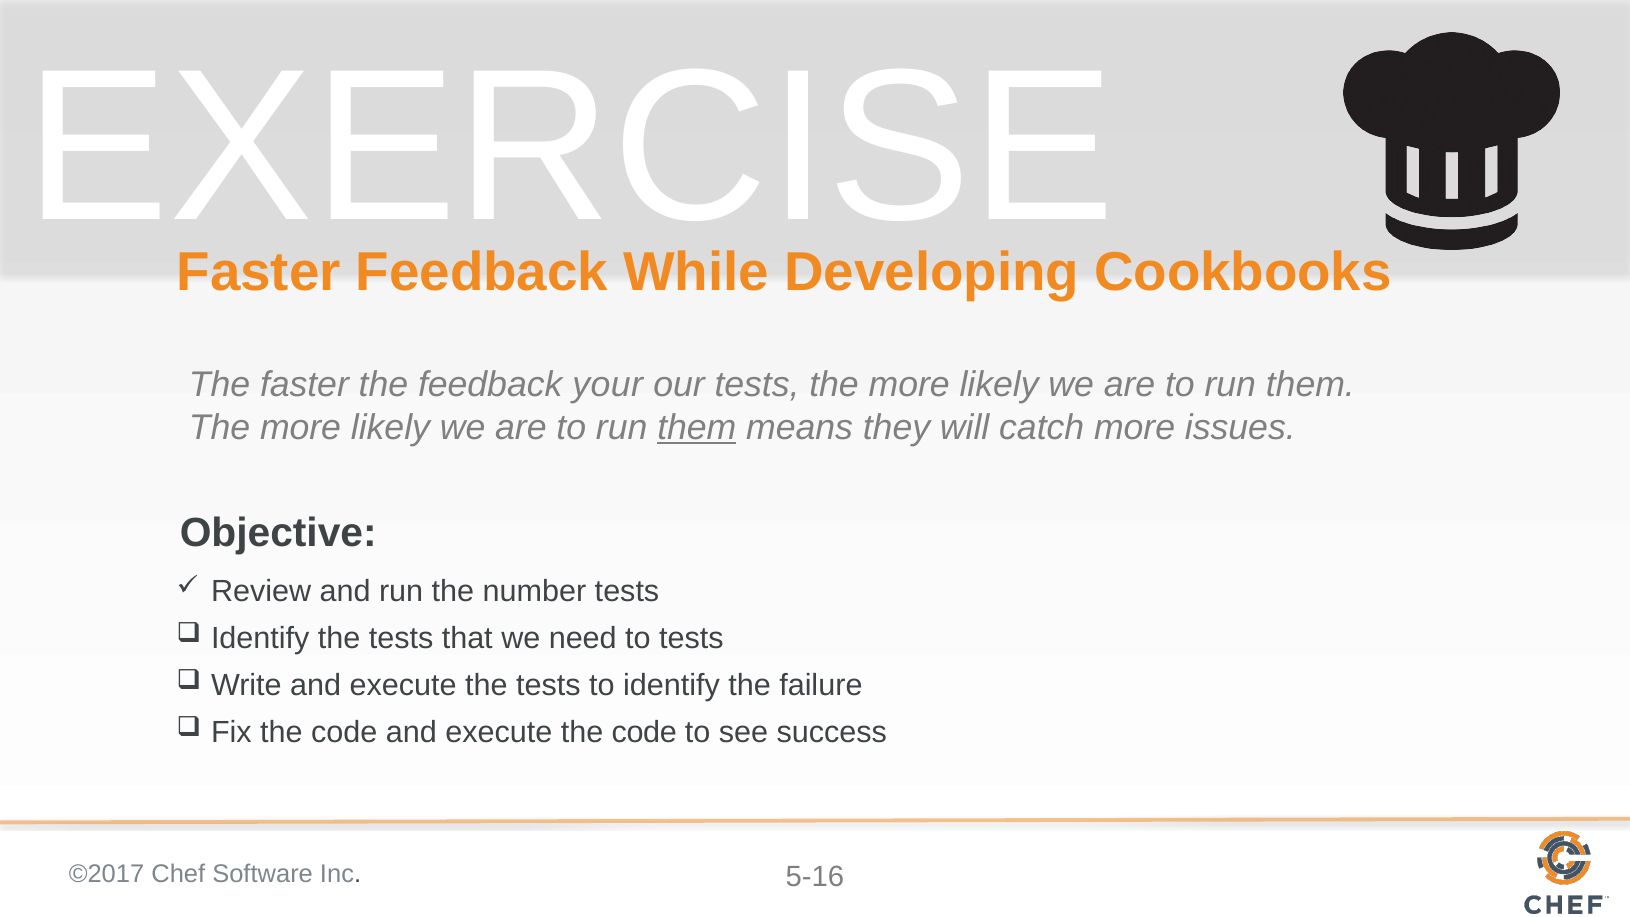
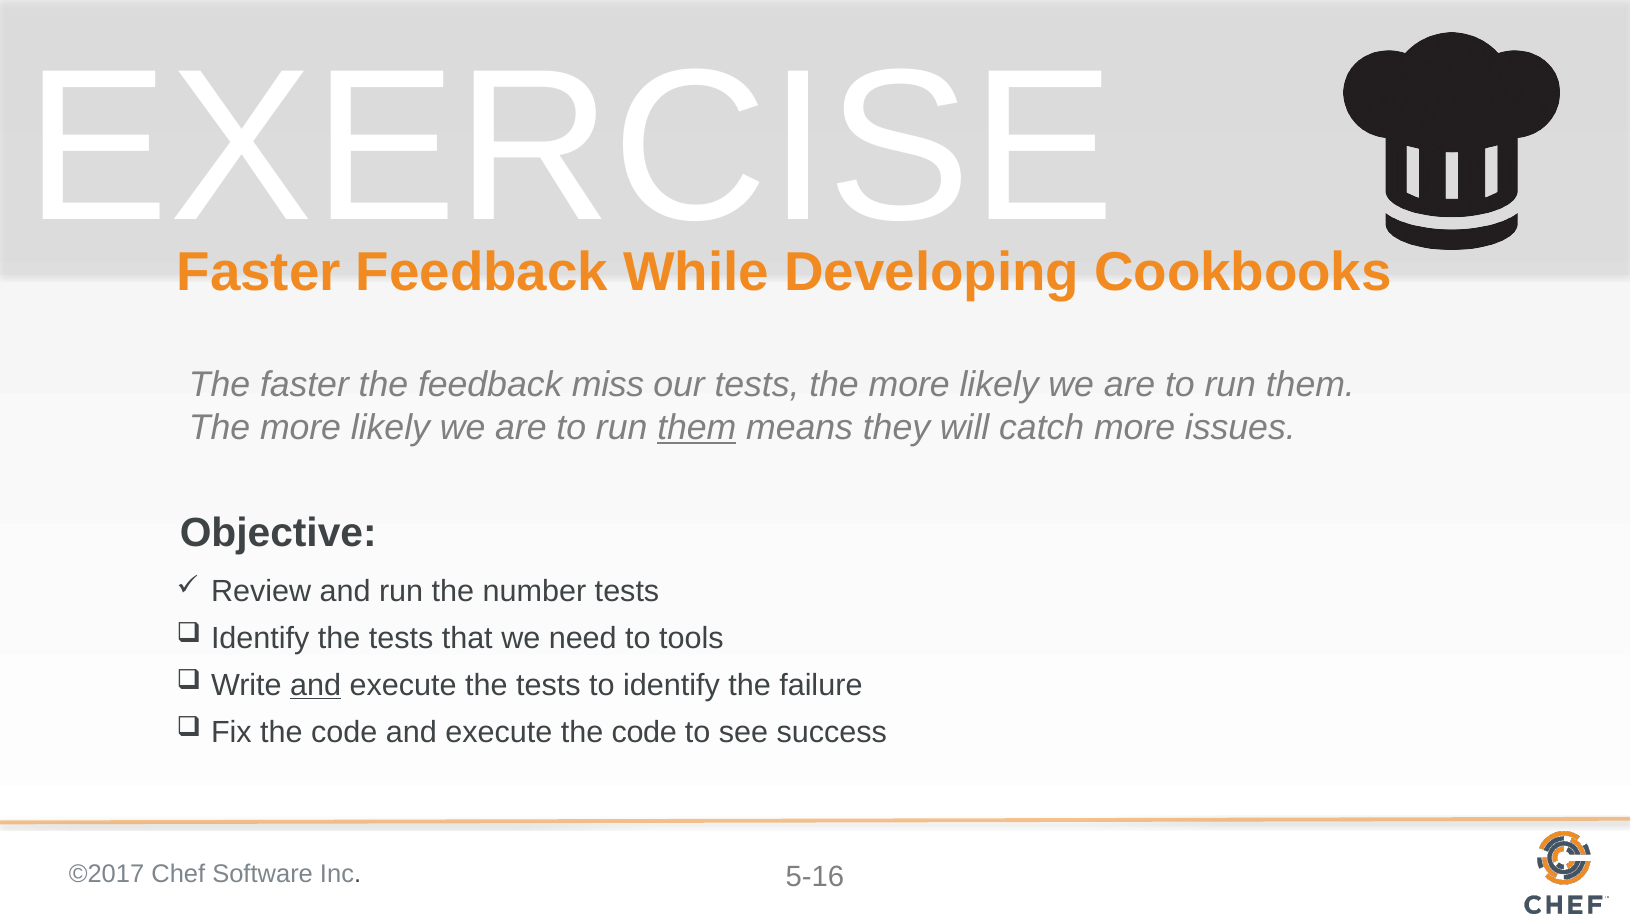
your: your -> miss (608, 385)
to tests: tests -> tools (691, 638)
and underline: none -> present (316, 685)
